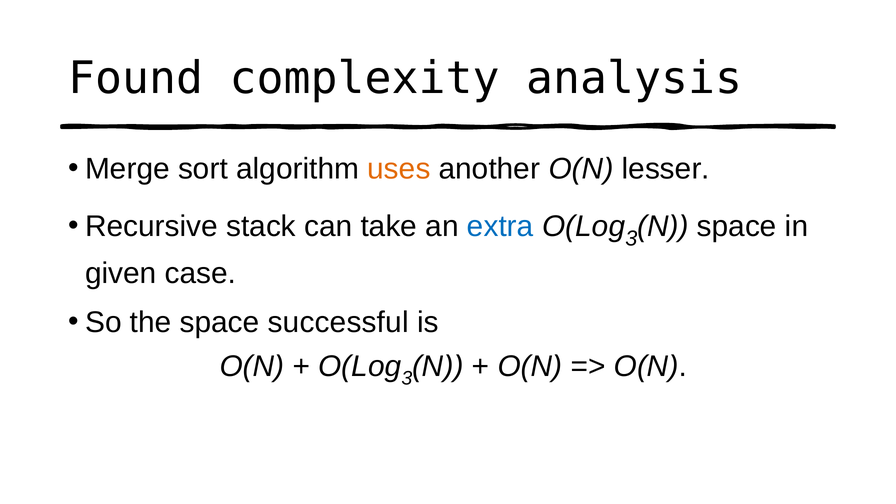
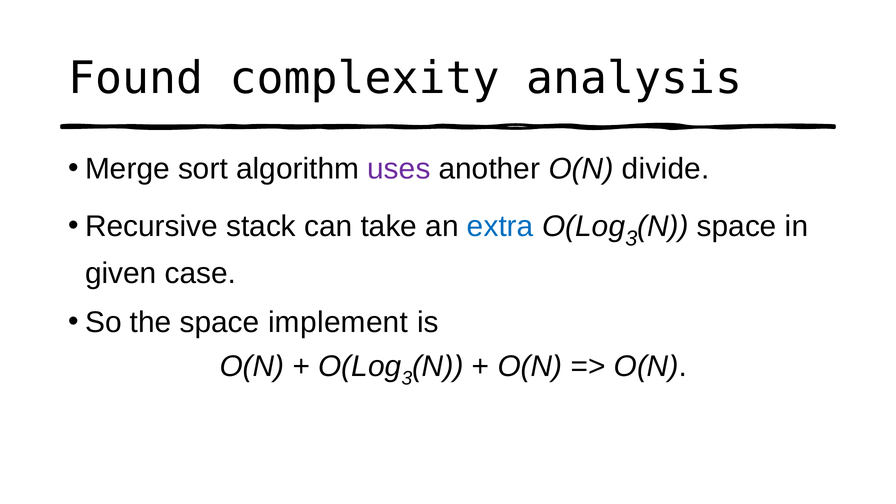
uses colour: orange -> purple (399, 169)
lesser: lesser -> divide (666, 169)
successful: successful -> implement (338, 322)
